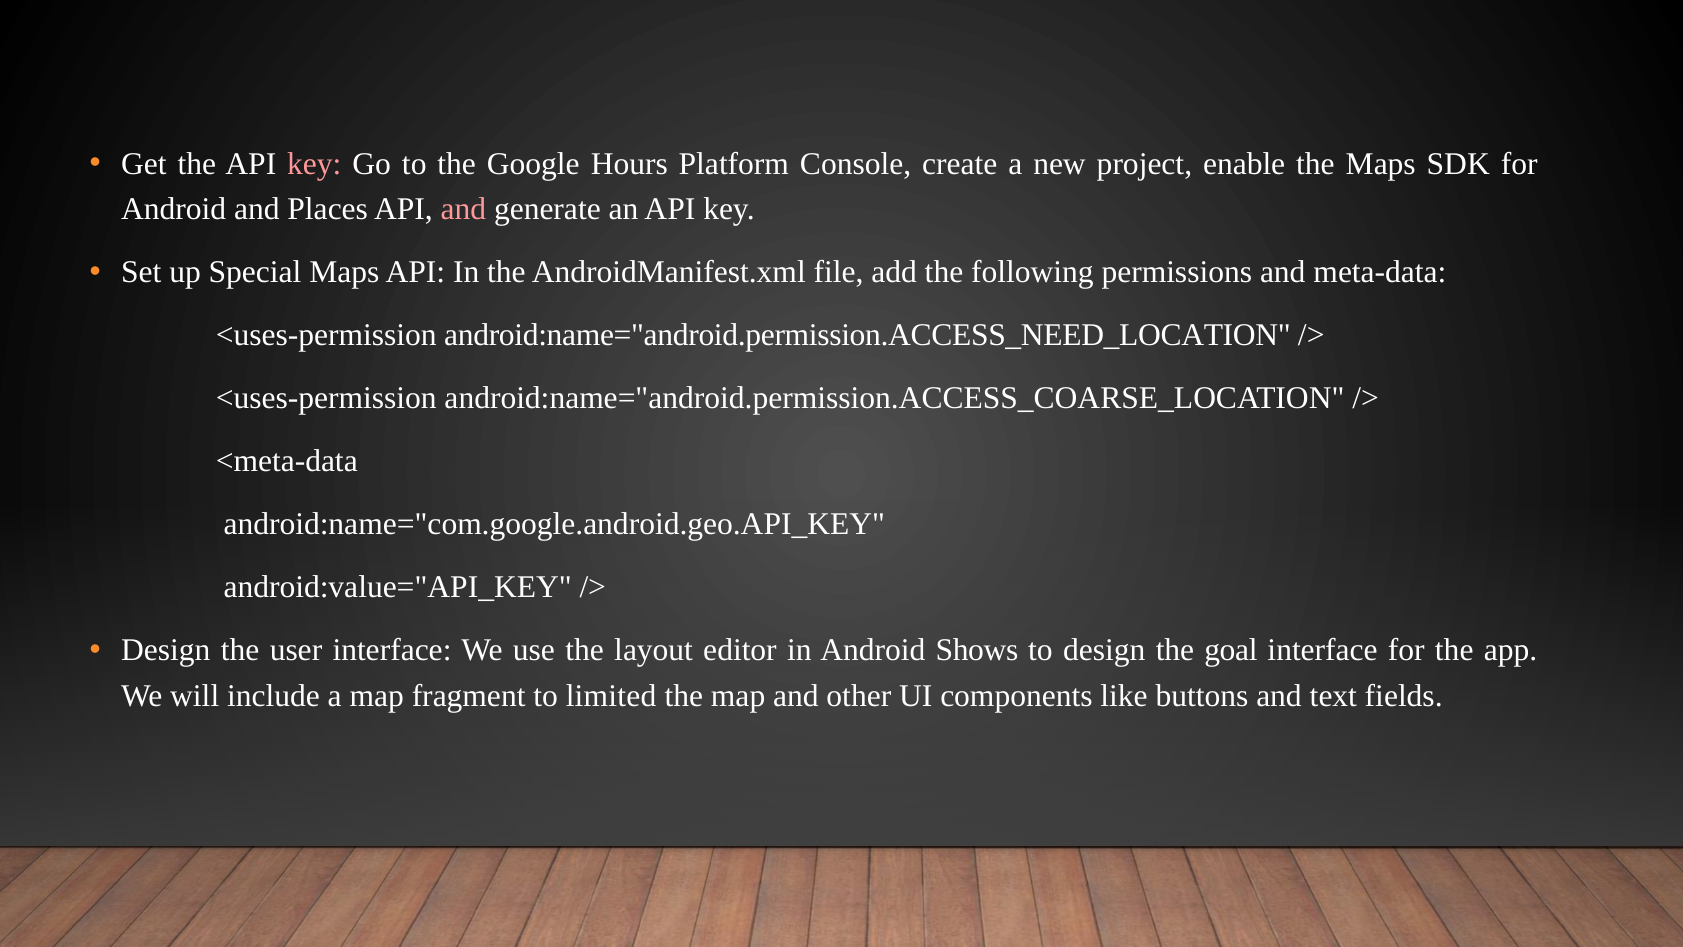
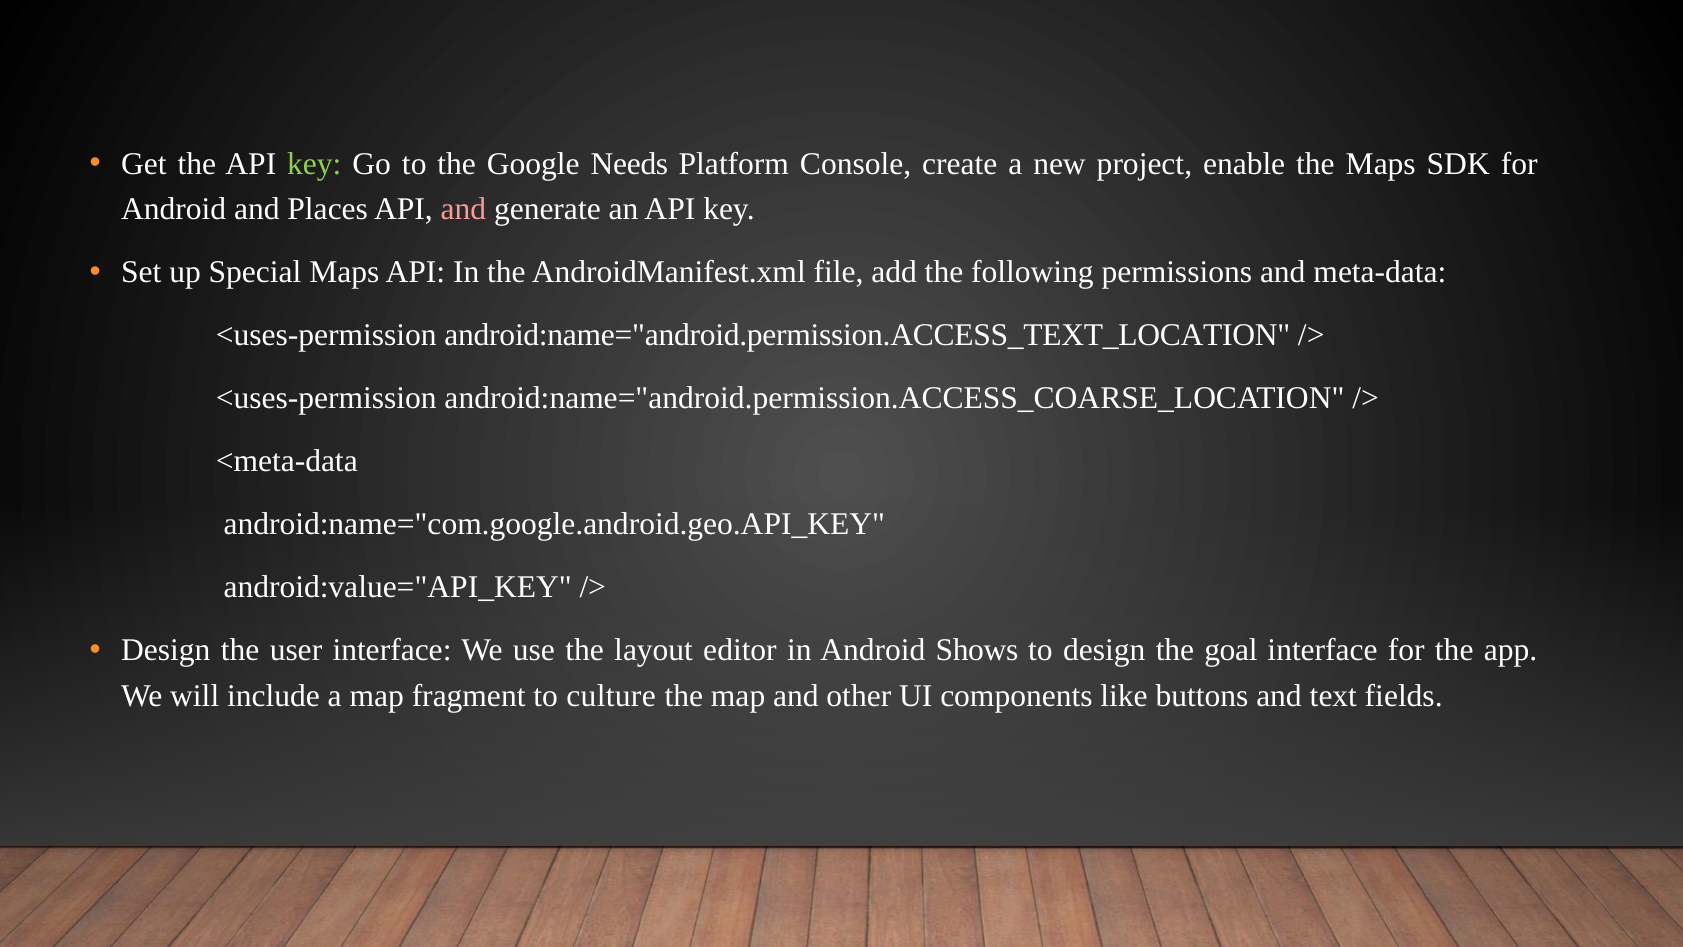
key colour: pink -> light green (314, 164)
Hours: Hours -> Needs (629, 164)
android:name="android.permission.ACCESS_NEED_LOCATION: android:name="android.permission.ACCESS_NEED_LOCATION -> android:name="android.permission.ACCESS_TEXT_LOCATION (867, 335)
limited: limited -> culture (611, 695)
